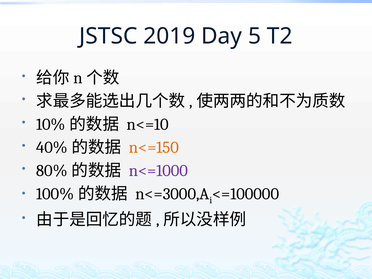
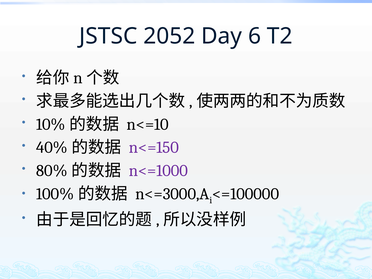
2019: 2019 -> 2052 (169, 36)
5: 5 -> 6 (255, 36)
n<=150 colour: orange -> purple (154, 148)
